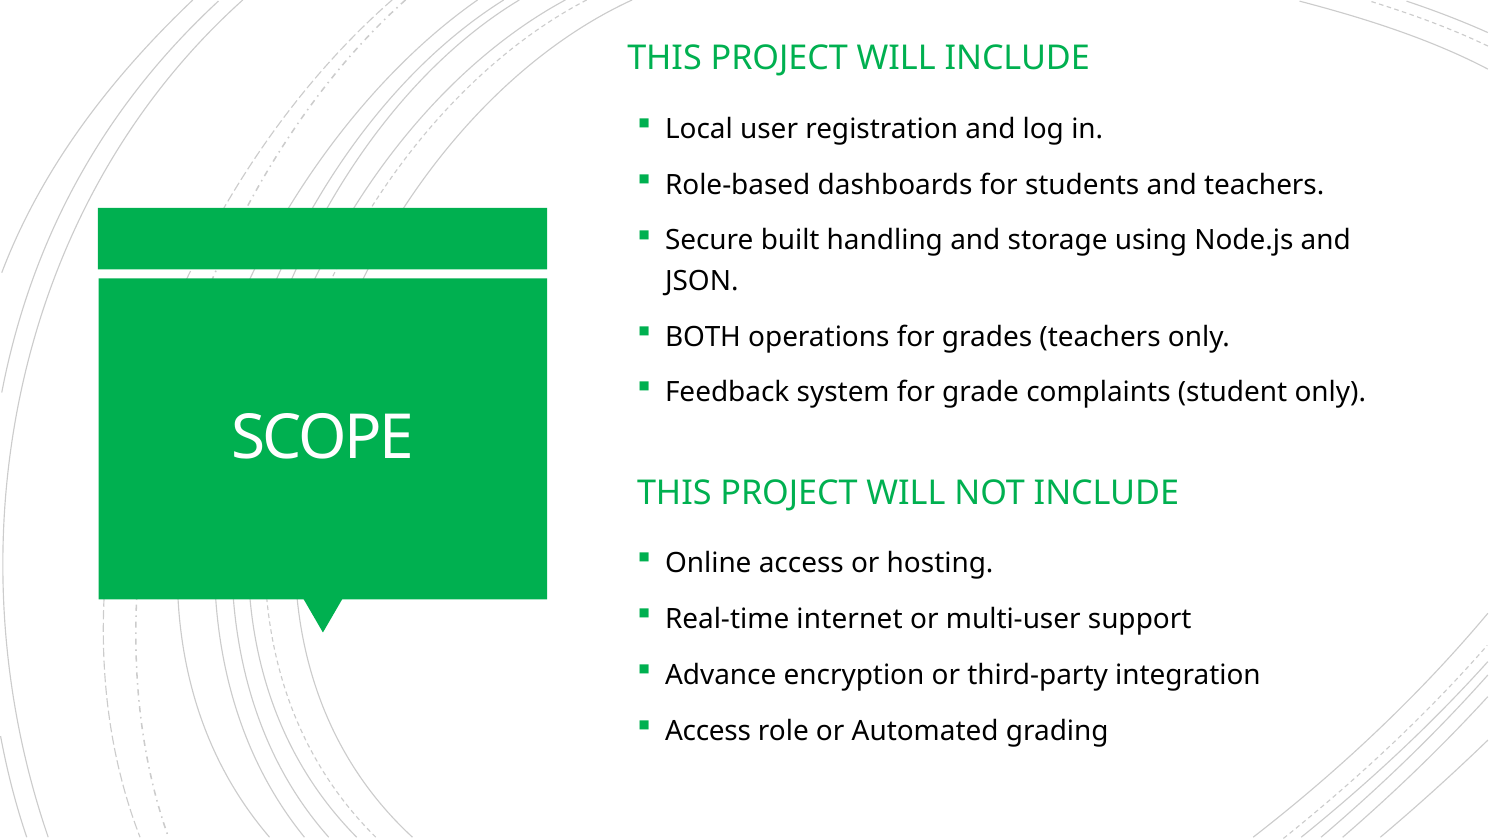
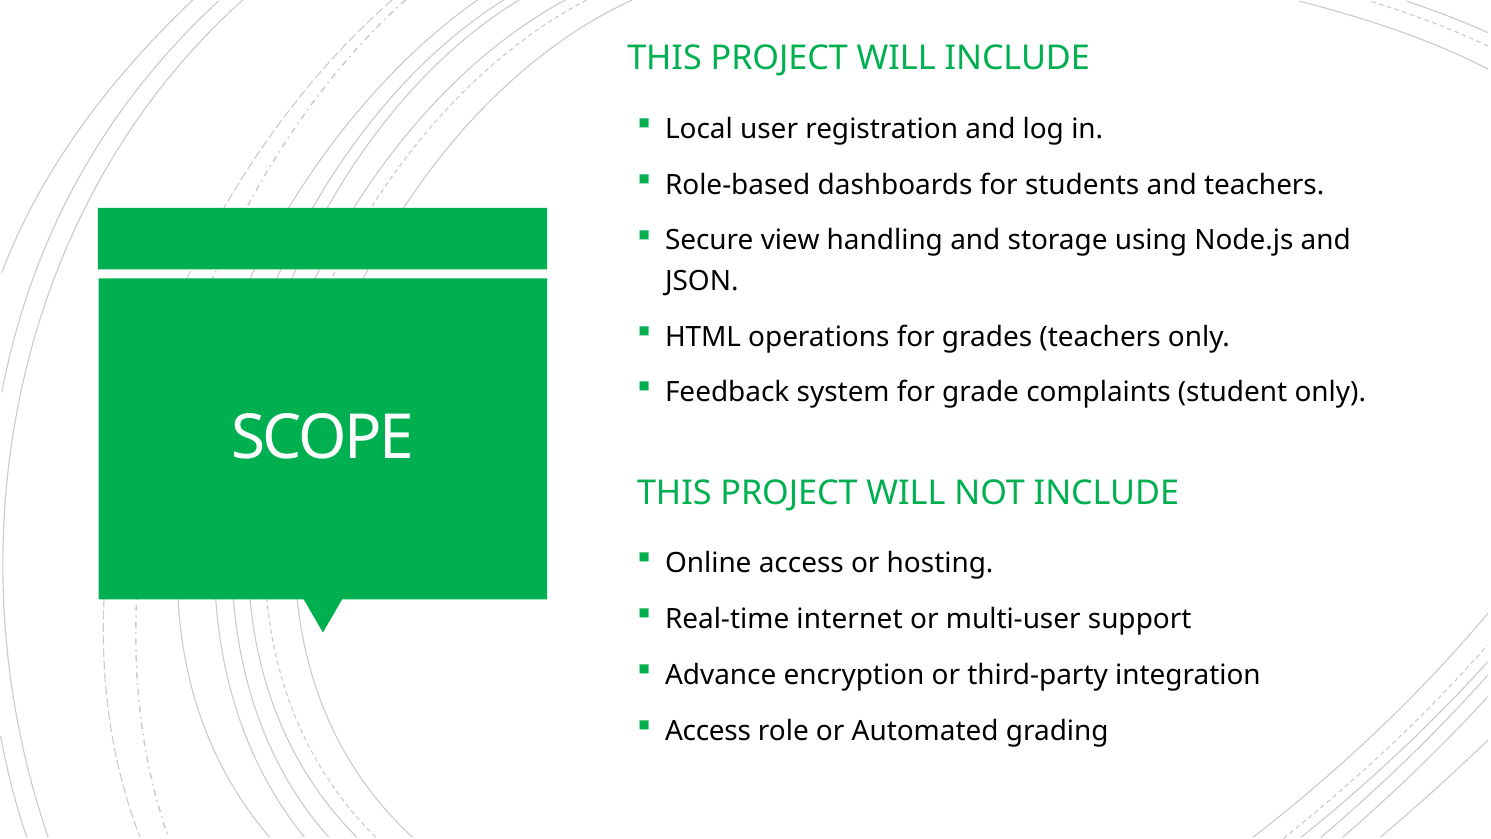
built: built -> view (790, 241)
BOTH: BOTH -> HTML (703, 337)
